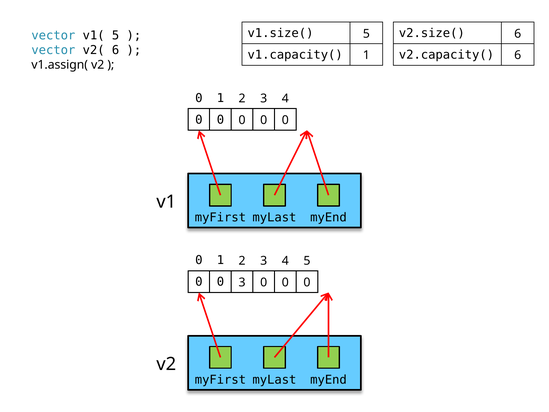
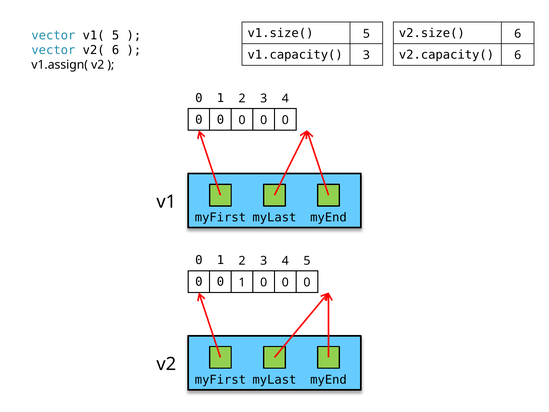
v1.capacity( 1: 1 -> 3 (366, 55)
0 0 3: 3 -> 1 (242, 282)
